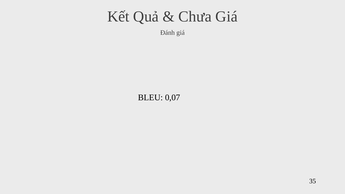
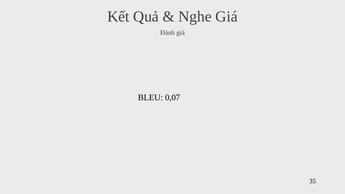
Chưa: Chưa -> Nghe (195, 17)
